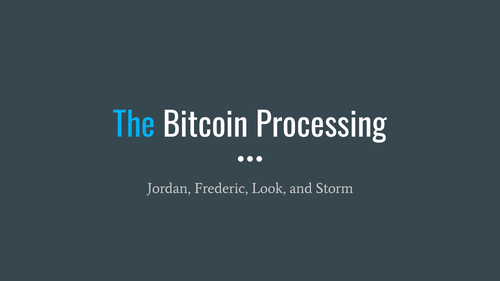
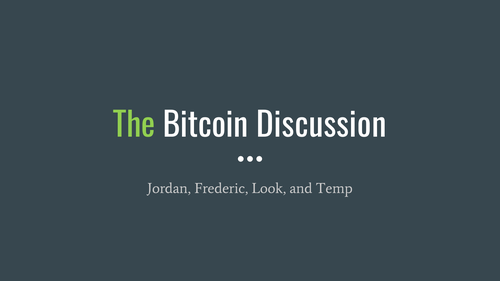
The colour: light blue -> light green (134, 126)
Processing: Processing -> Discussion (321, 126)
Storm: Storm -> Temp (334, 188)
